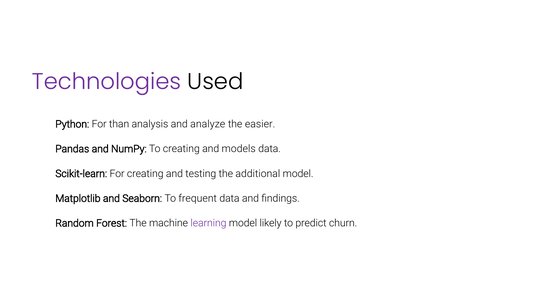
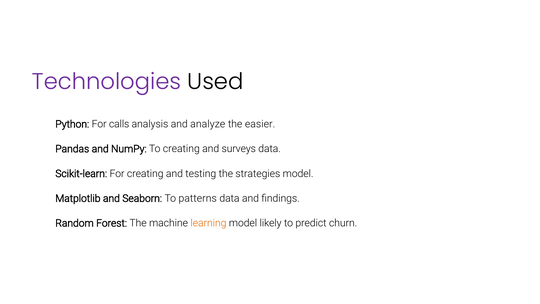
than: than -> calls (119, 124)
models: models -> surveys (239, 149)
additional: additional -> strategies (258, 174)
frequent: frequent -> patterns (198, 198)
learning colour: purple -> orange (208, 223)
